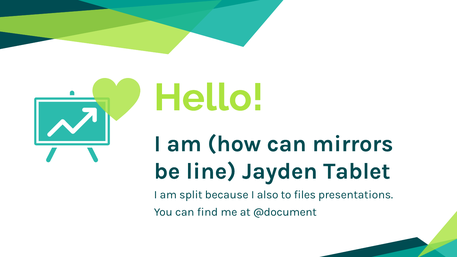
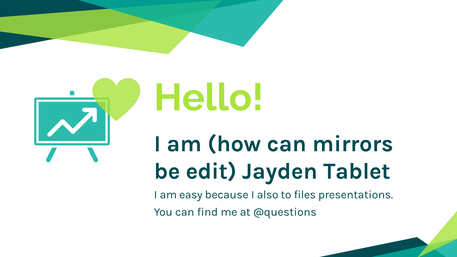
line: line -> edit (211, 171)
split: split -> easy (191, 195)
@document: @document -> @questions (285, 212)
